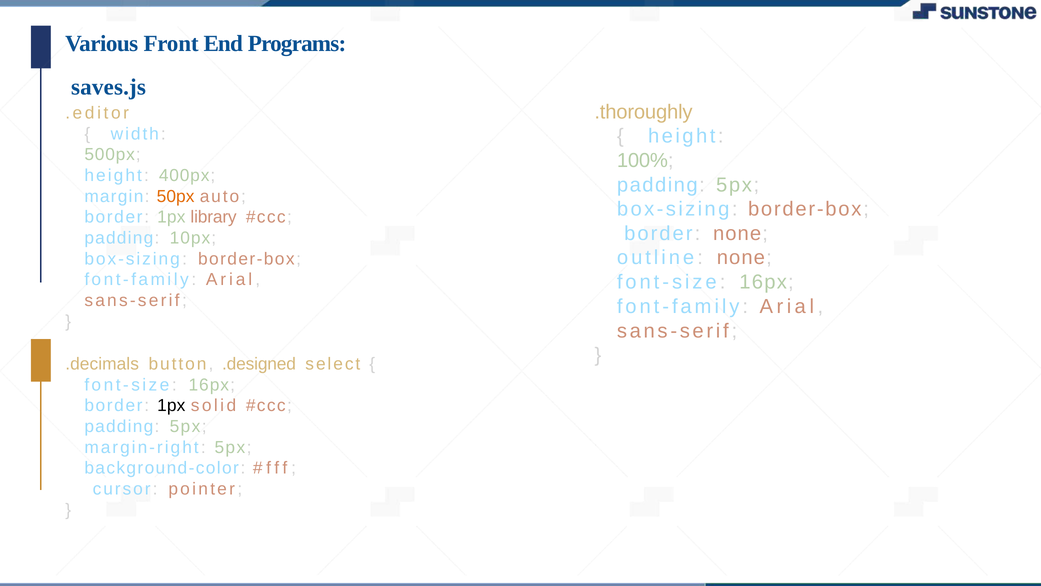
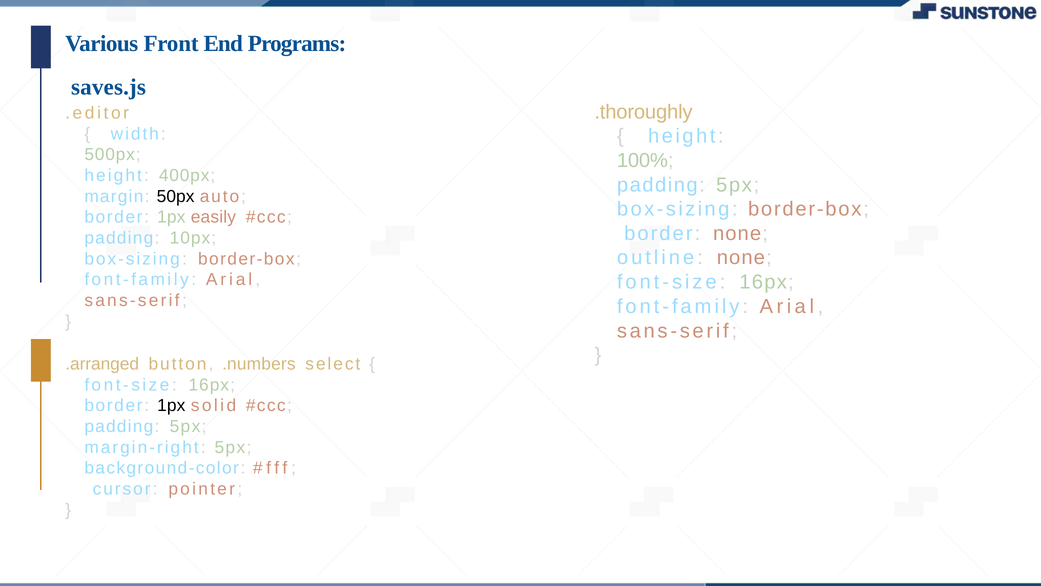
50px colour: orange -> black (176, 196)
library: library -> easily (213, 217)
.decimals: .decimals -> .arranged (102, 364)
.designed: .designed -> .numbers (259, 364)
